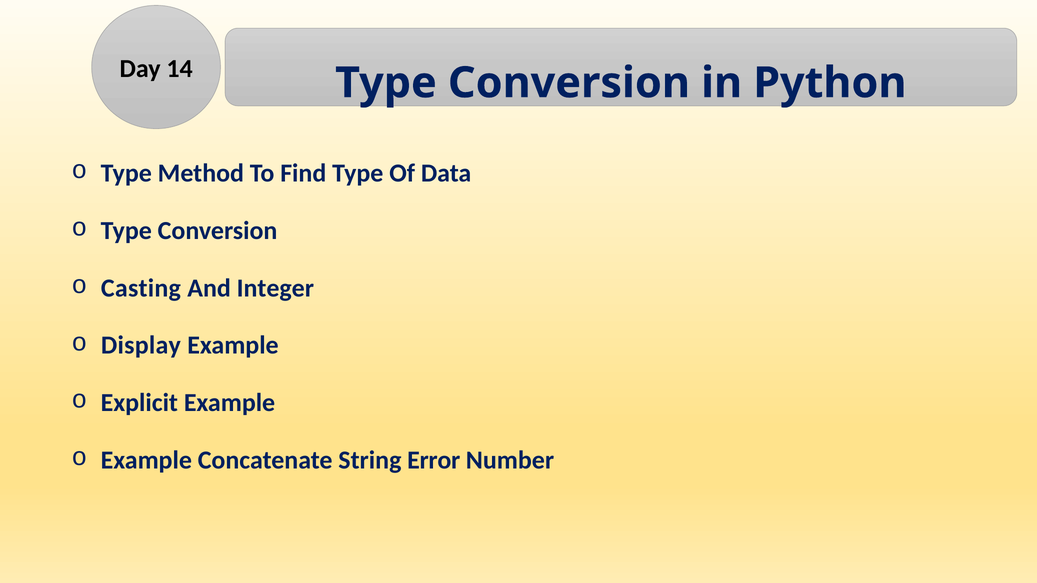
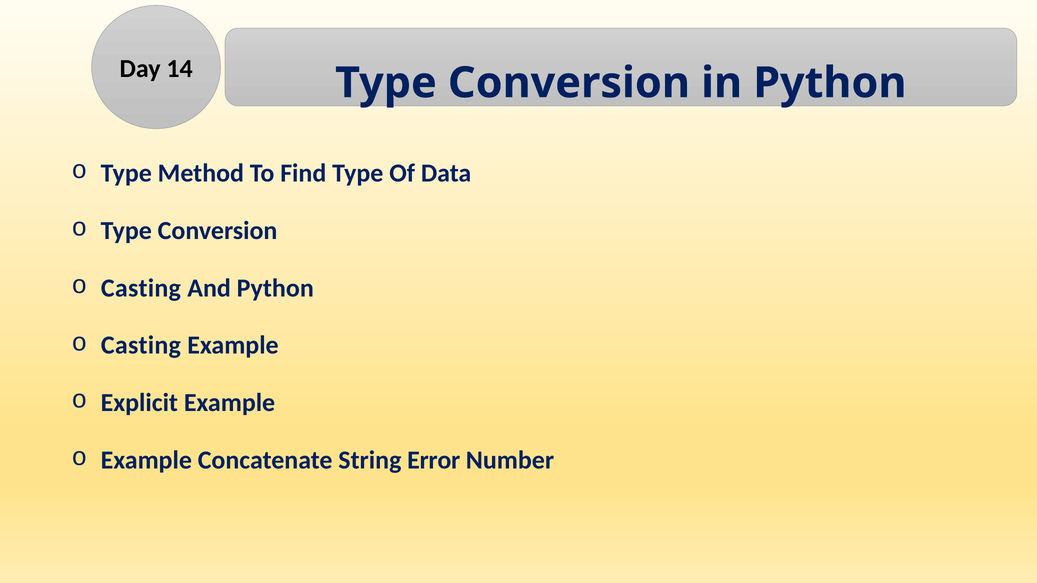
And Integer: Integer -> Python (275, 288)
Display: Display -> Casting (141, 346)
